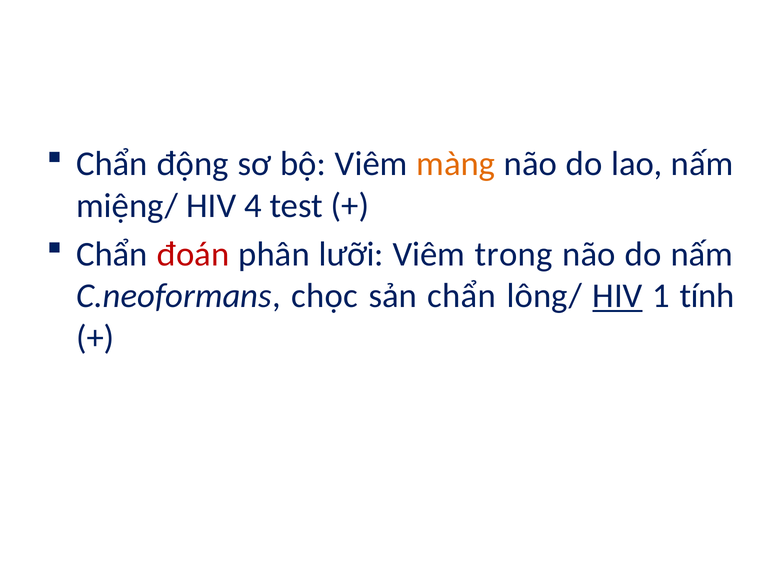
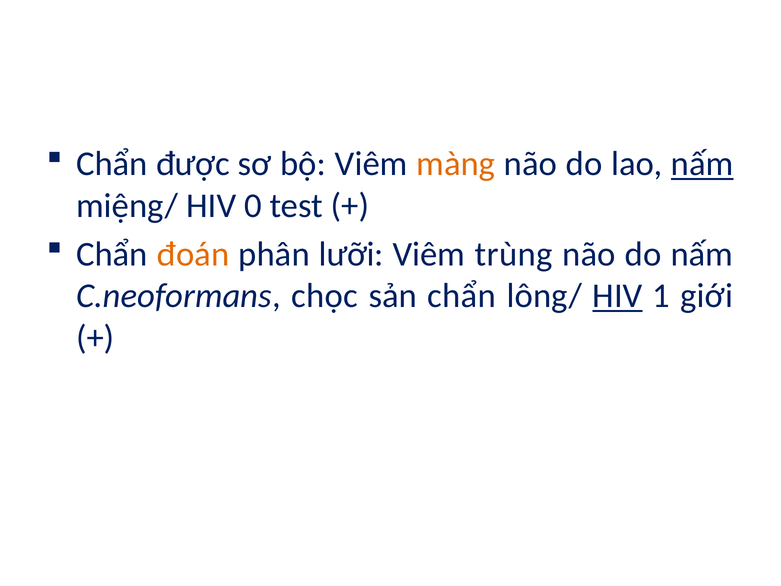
động: động -> được (193, 164)
nấm underline: none -> present (702, 164)
4: 4 -> 0 (253, 206)
đoán colour: red -> orange (193, 254)
trong: trong -> trùng (514, 254)
tính: tính -> giới (707, 296)
